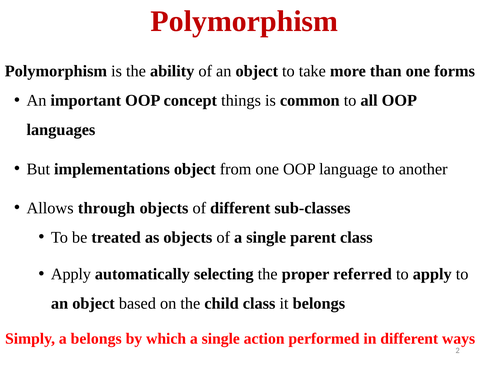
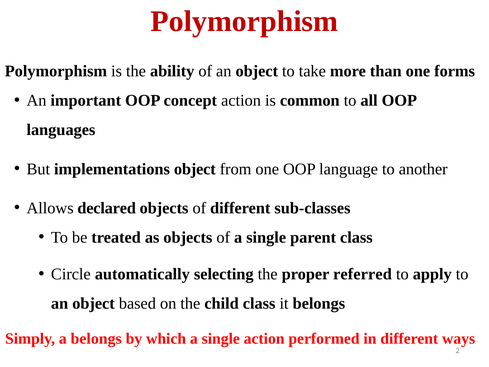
concept things: things -> action (241, 100)
through: through -> declared (107, 208)
Apply: Apply -> Circle (71, 274)
